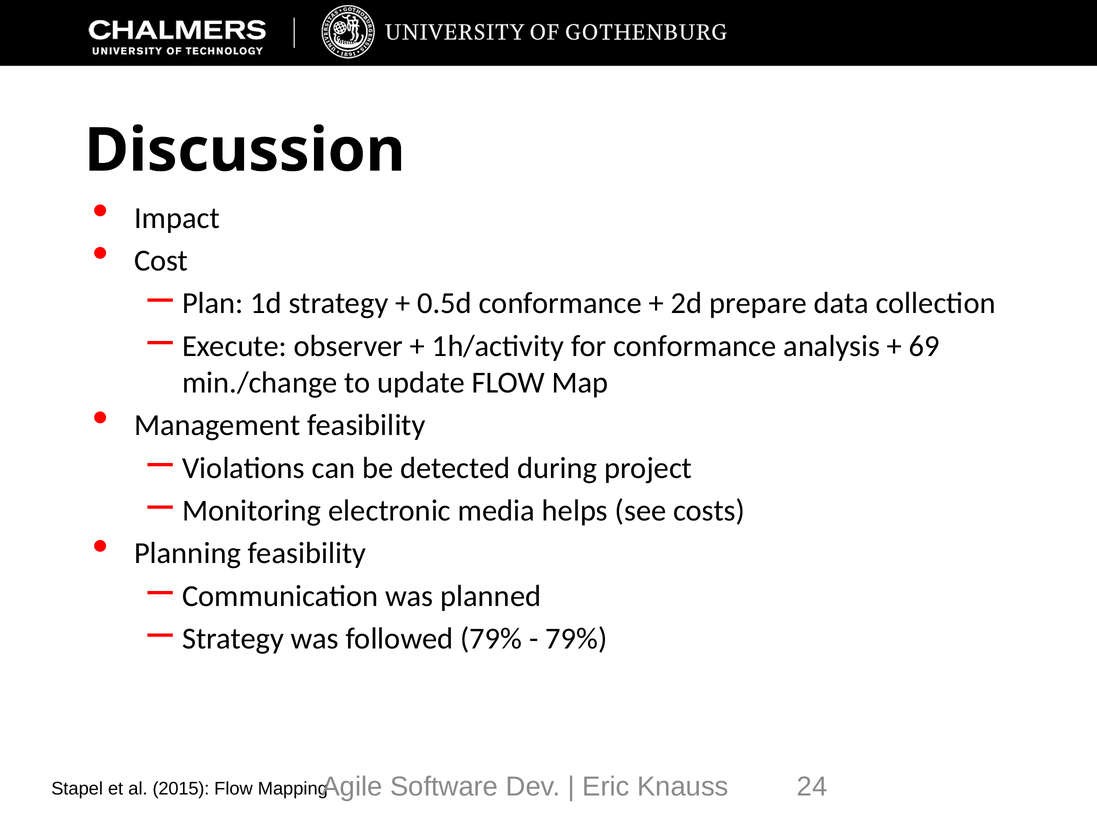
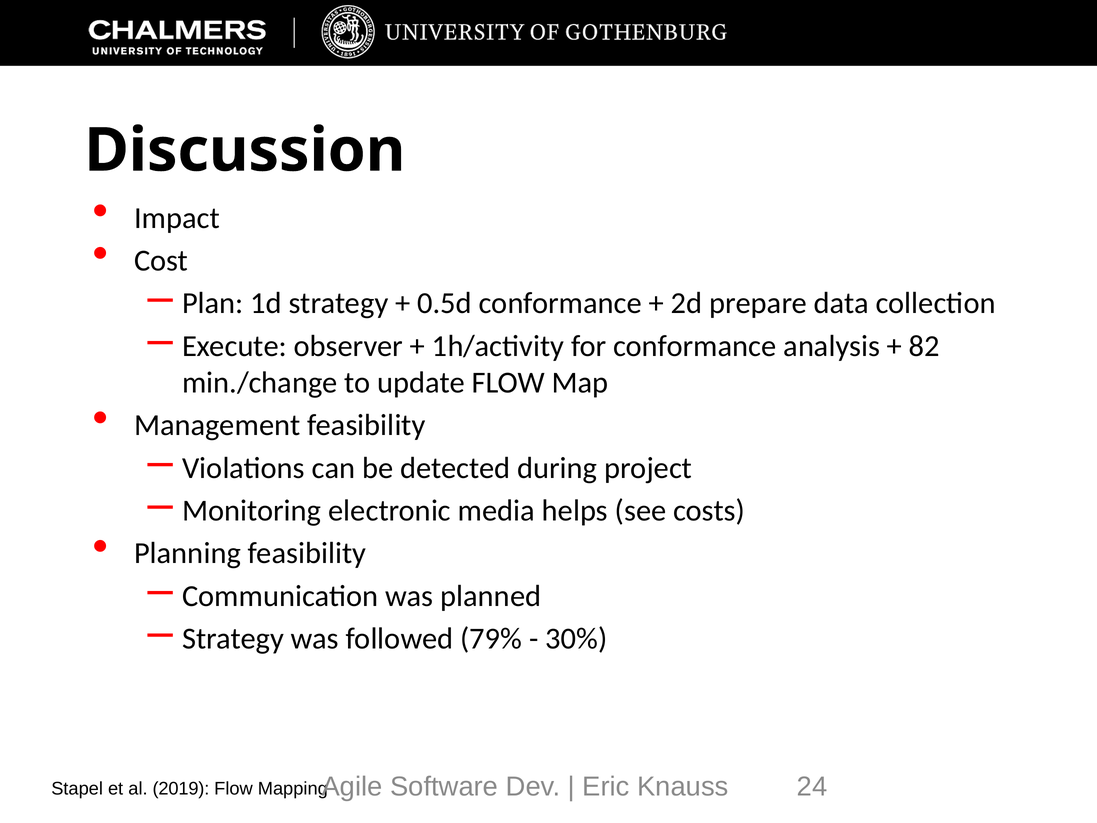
69: 69 -> 82 (924, 346)
79%: 79% -> 30% (576, 639)
2015: 2015 -> 2019 (181, 788)
